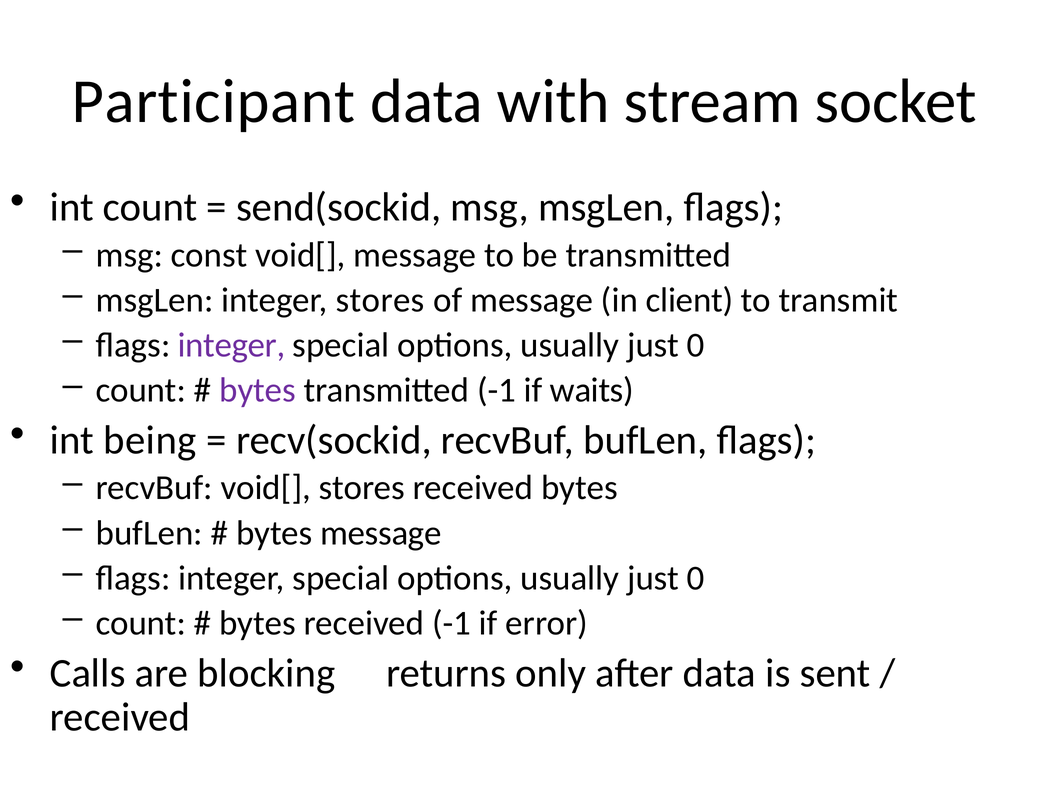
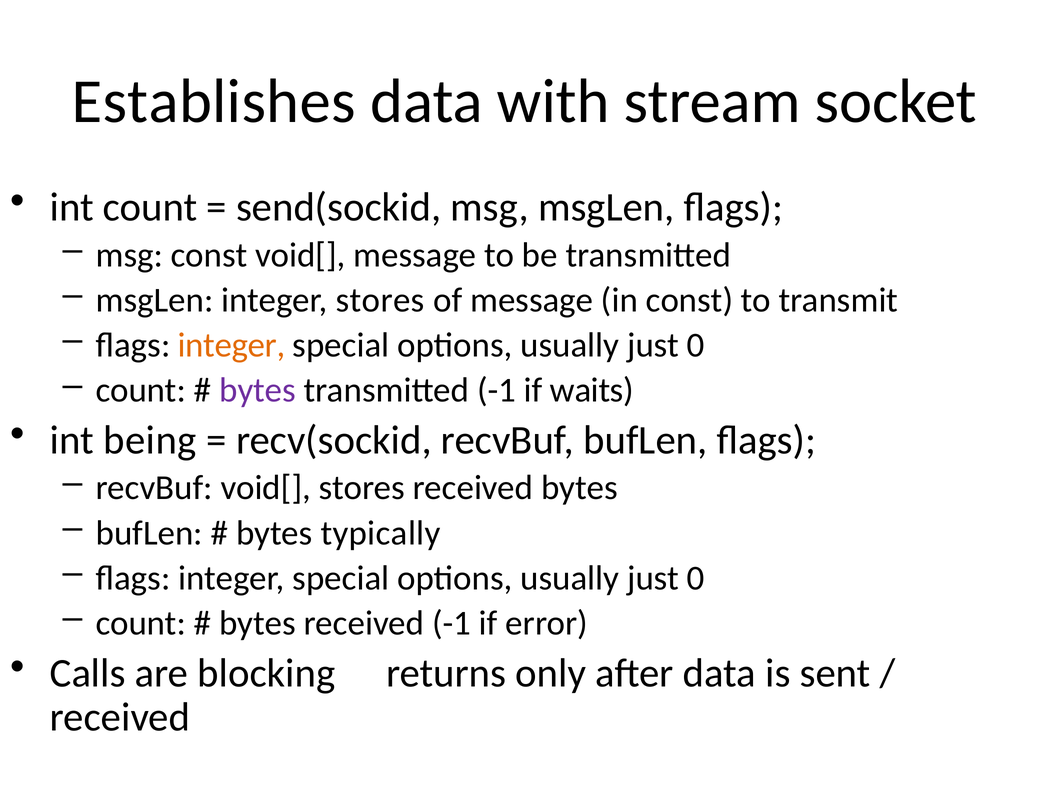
Participant: Participant -> Establishes (214, 101)
in client: client -> const (689, 300)
integer colour: purple -> orange (232, 345)
bytes message: message -> typically (381, 533)
